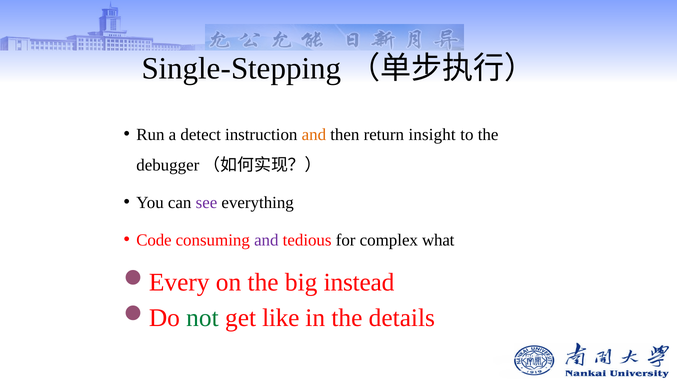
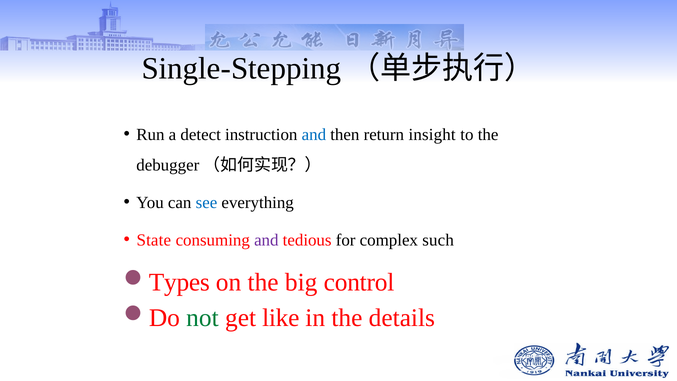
and colour: orange -> blue (314, 134)
see colour: purple -> blue (206, 202)
Code: Code -> State (154, 240)
what: what -> such (438, 240)
Every: Every -> Types (179, 282)
instead: instead -> control (359, 282)
